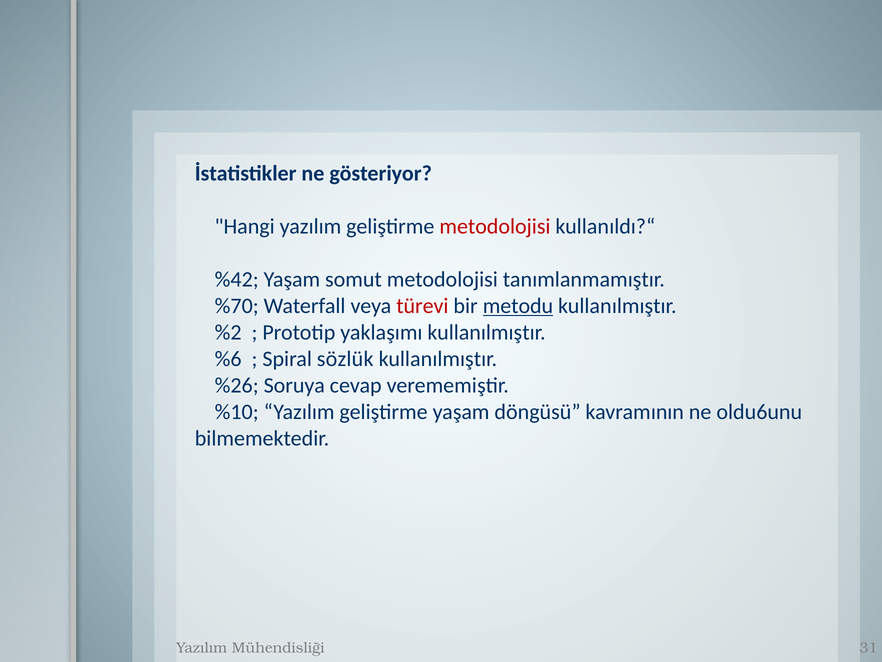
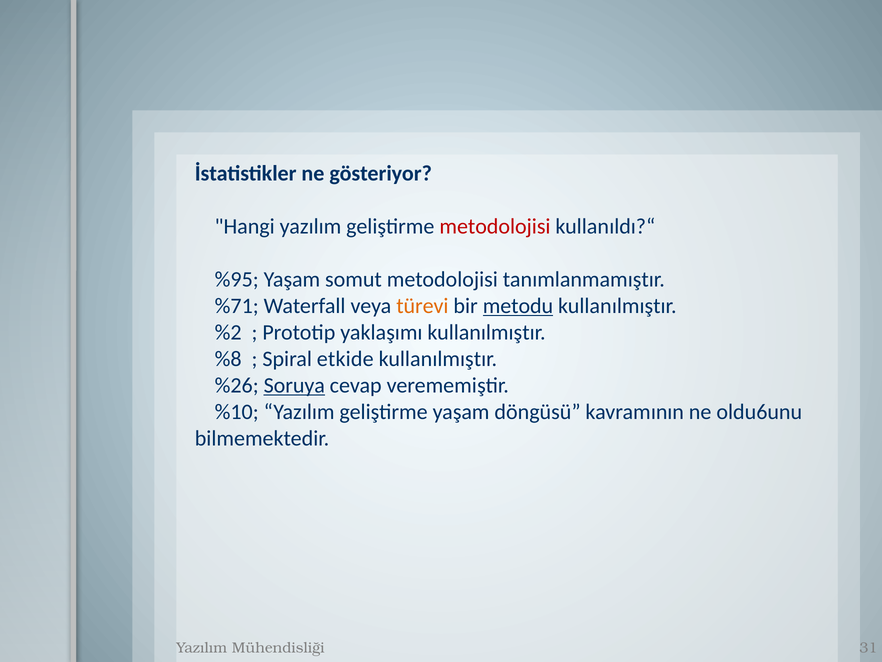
%42: %42 -> %95 (237, 279)
%70: %70 -> %71 (237, 306)
türevi colour: red -> orange (422, 306)
%6: %6 -> %8 (228, 359)
sözlük: sözlük -> etkide (345, 359)
Soruya underline: none -> present (294, 385)
